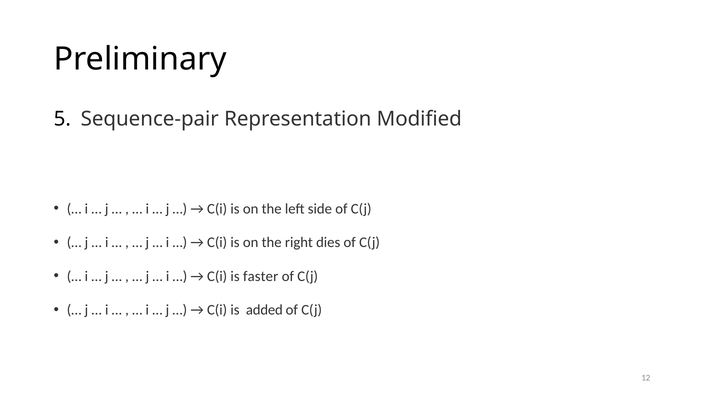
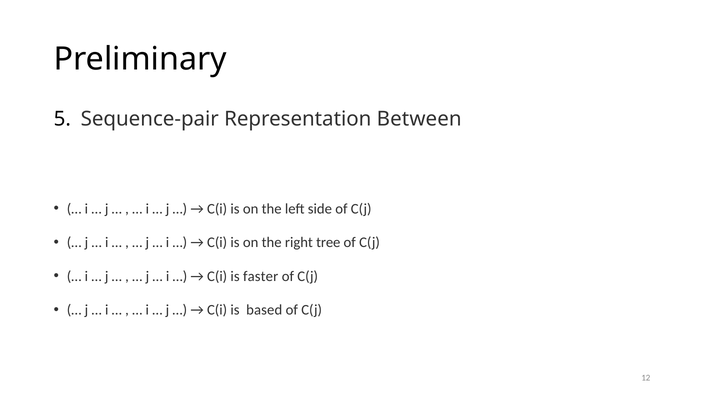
Modified: Modified -> Between (419, 119)
dies: dies -> tree (328, 243)
added: added -> based (264, 310)
